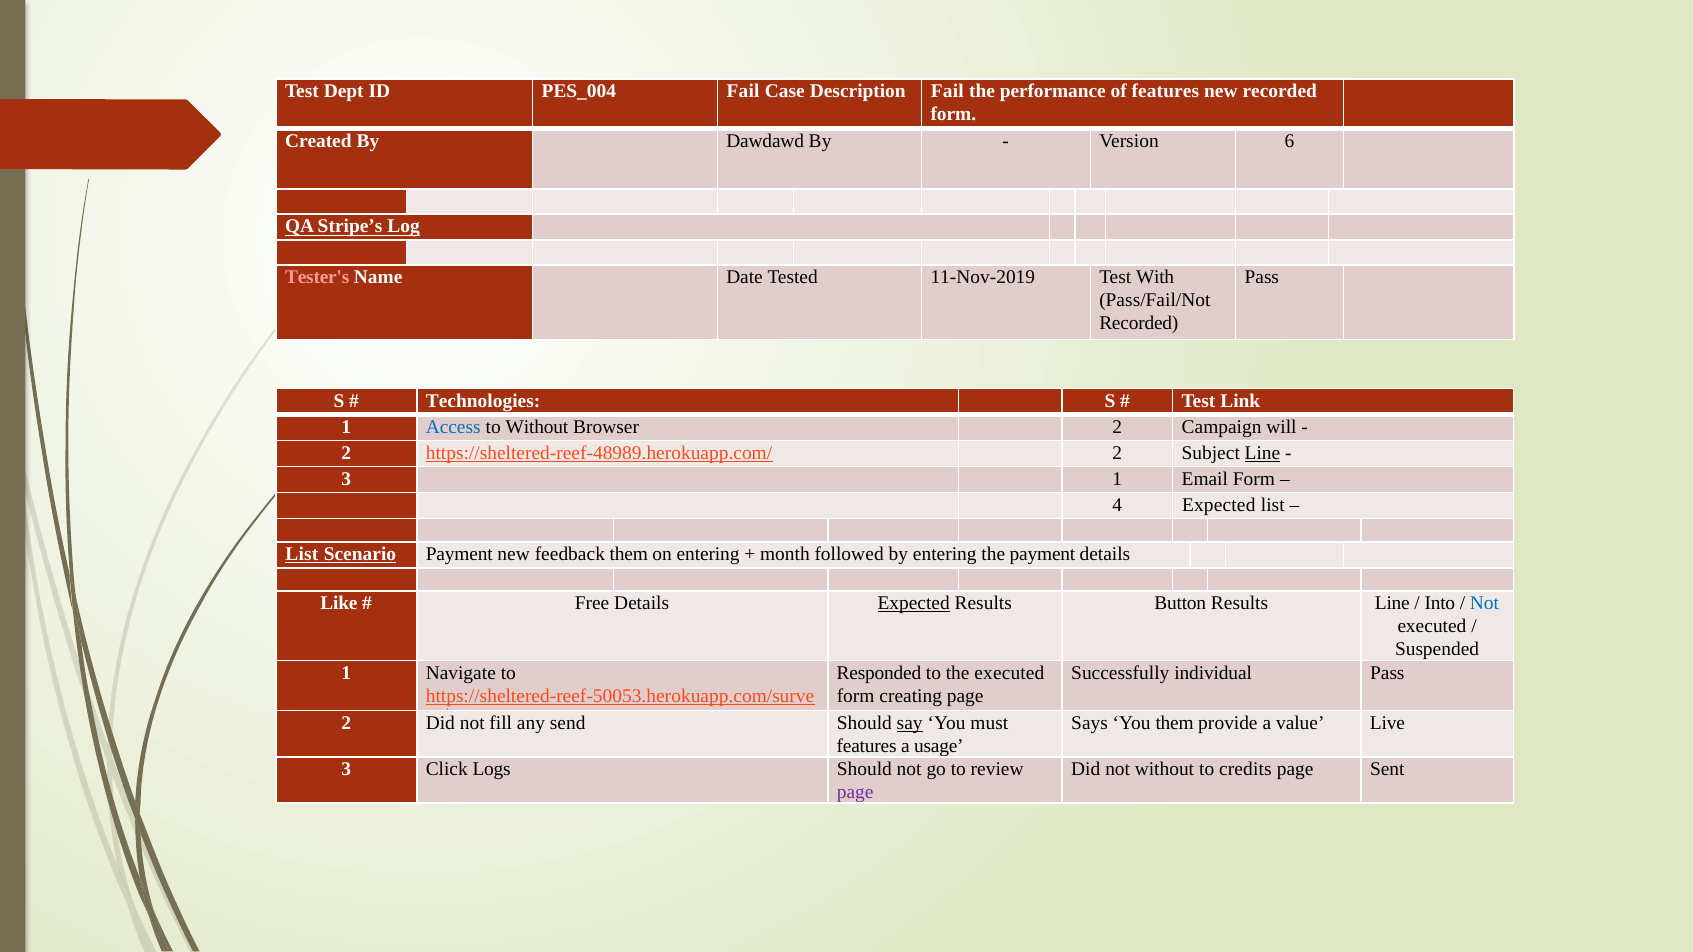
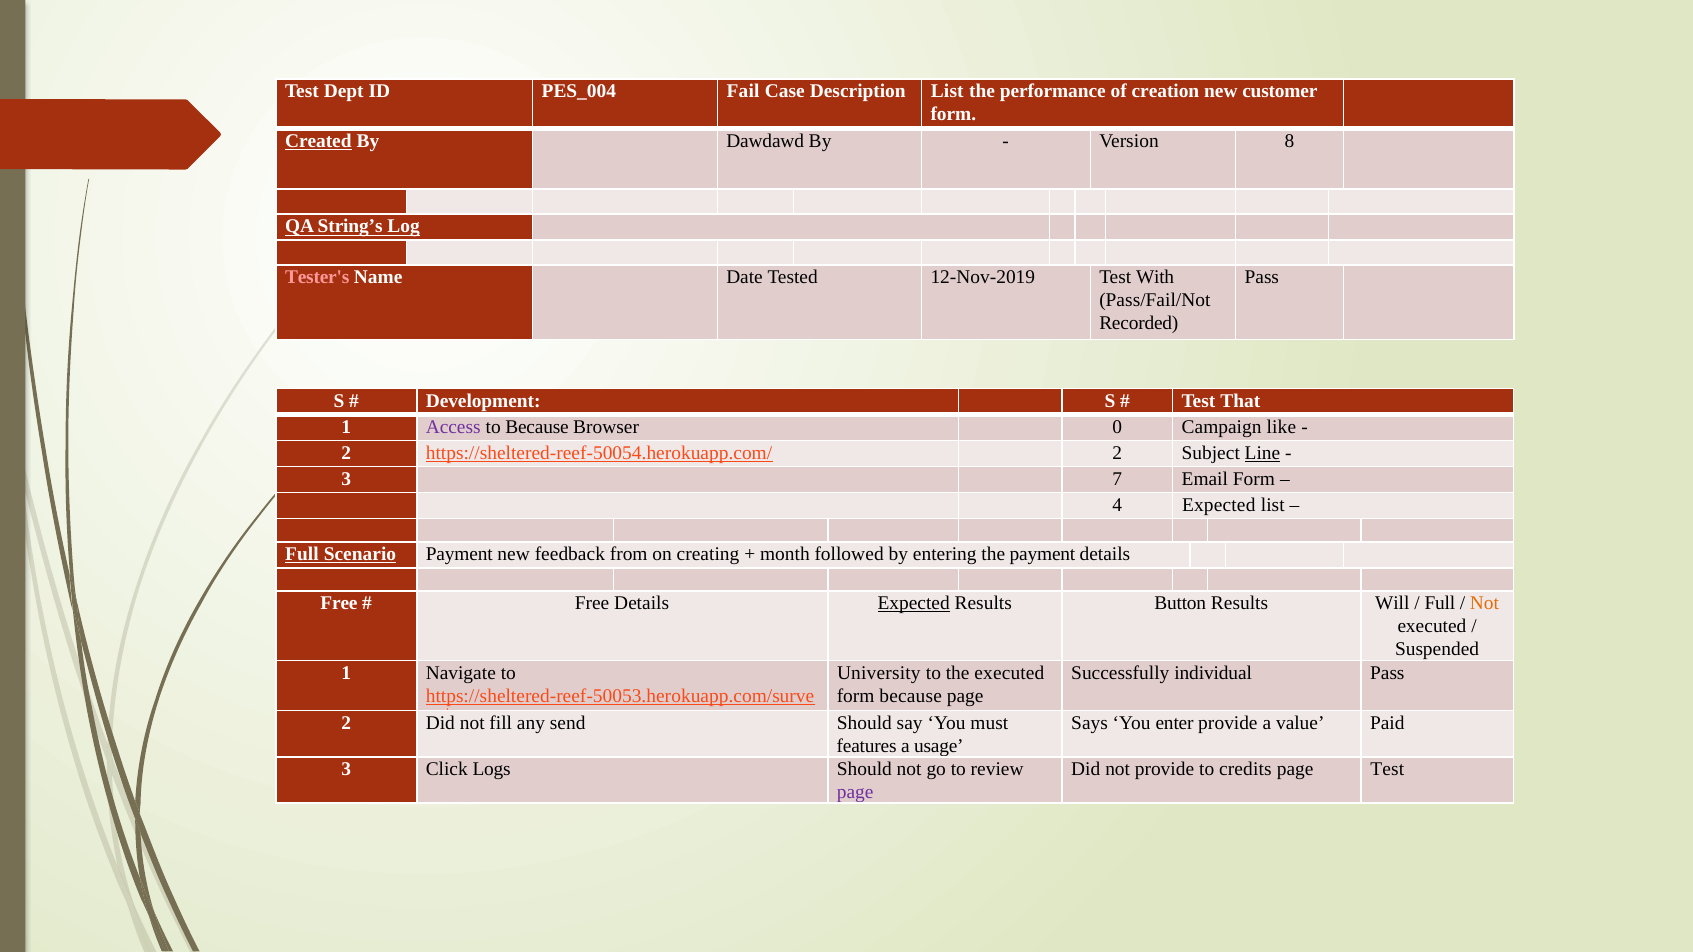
Description Fail: Fail -> List (947, 91)
of features: features -> creation (1165, 91)
new recorded: recorded -> customer (1280, 91)
Created underline: none -> present (318, 141)
6: 6 -> 8 (1289, 141)
Stripe’s: Stripe’s -> String’s (350, 227)
11-Nov-2019: 11-Nov-2019 -> 12-Nov-2019 (983, 277)
Technologies: Technologies -> Development (483, 401)
Link: Link -> That (1240, 401)
Access colour: blue -> purple (453, 427)
to Without: Without -> Because (537, 427)
Browser 2: 2 -> 0 (1117, 427)
will: will -> like (1281, 427)
https://sheltered-reef-48989.herokuapp.com/: https://sheltered-reef-48989.herokuapp.com/ -> https://sheltered-reef-50054.herokuapp.com/ (599, 453)
3 1: 1 -> 7 (1117, 479)
List: List -> Full (302, 554)
feedback them: them -> from (629, 554)
on entering: entering -> creating (708, 554)
Like: Like -> Free (339, 604)
Results Line: Line -> Will (1392, 604)
Into: Into -> Full (1440, 604)
Not colour: blue -> orange (1485, 604)
Responded: Responded -> University (879, 673)
form creating: creating -> because (911, 696)
say underline: present -> none (910, 723)
You them: them -> enter (1175, 723)
Live: Live -> Paid (1387, 723)
not without: without -> provide (1164, 770)
page Sent: Sent -> Test (1387, 770)
